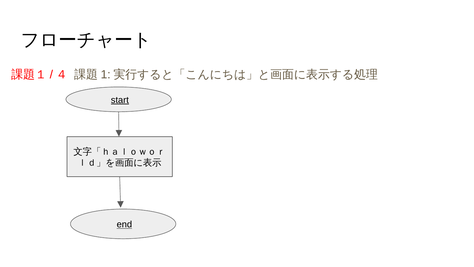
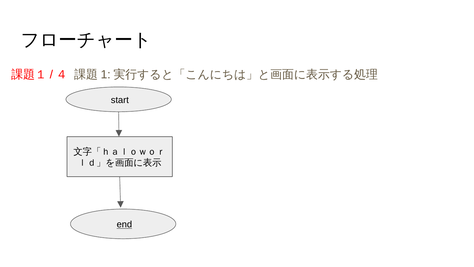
start underline: present -> none (120, 100)
